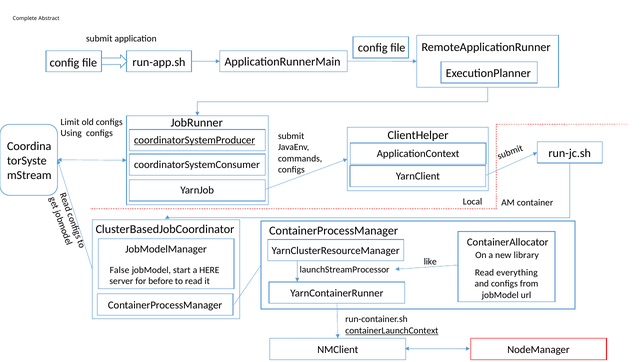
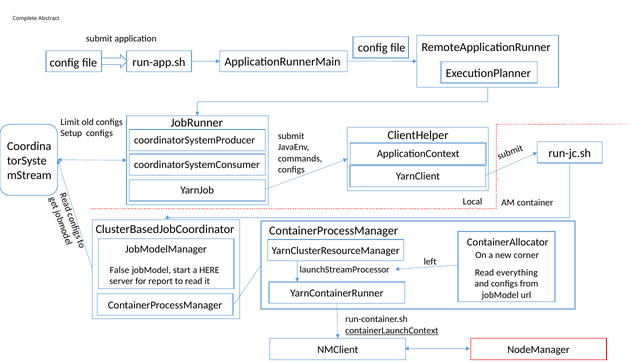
Using: Using -> Setup (71, 133)
coordinatorSystemProducer underline: present -> none (195, 140)
library: library -> corner (526, 255)
like: like -> left (430, 262)
before: before -> report (161, 281)
